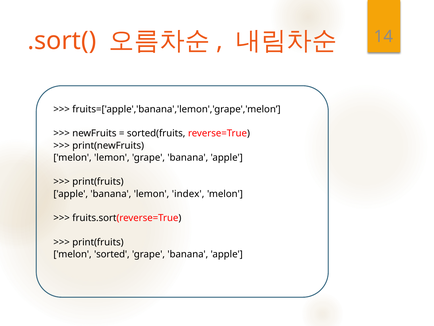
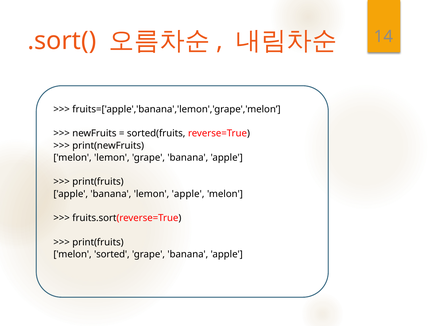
lemon index: index -> apple (188, 194)
